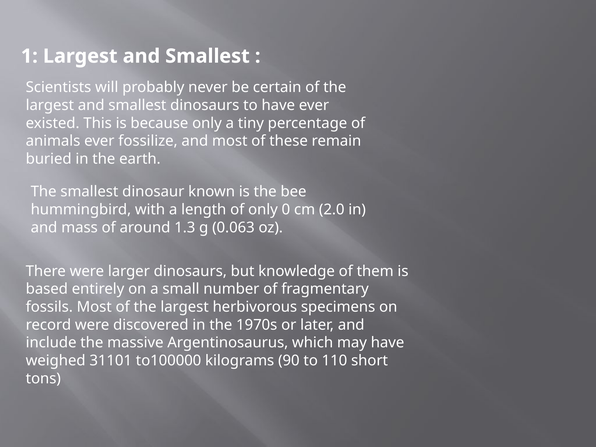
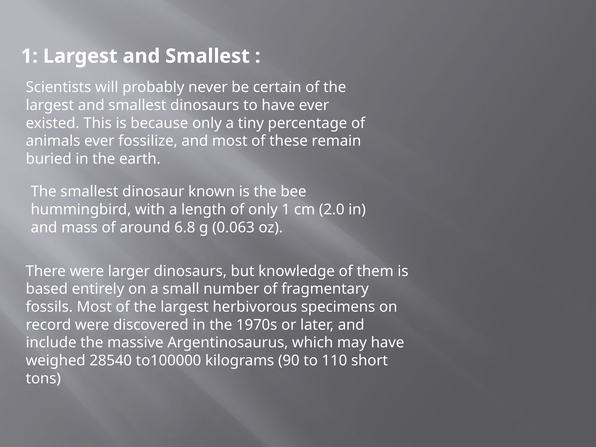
only 0: 0 -> 1 (286, 210)
1.3: 1.3 -> 6.8 (185, 227)
31101: 31101 -> 28540 (111, 361)
